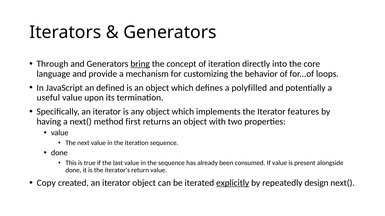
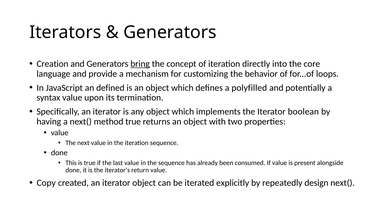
Through: Through -> Creation (52, 64)
useful: useful -> syntax (48, 98)
features: features -> boolean (303, 112)
method first: first -> true (133, 122)
explicitly underline: present -> none (233, 183)
